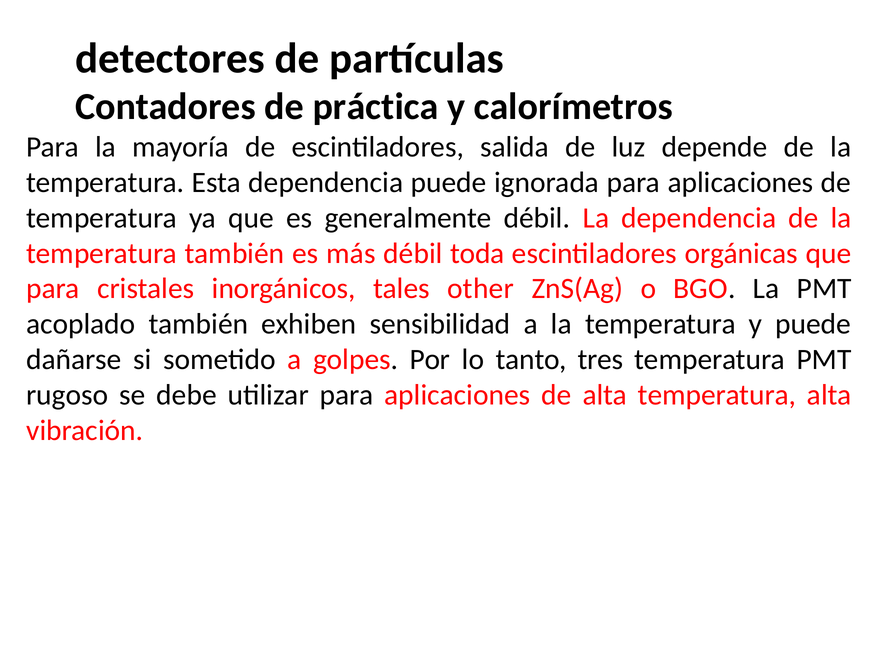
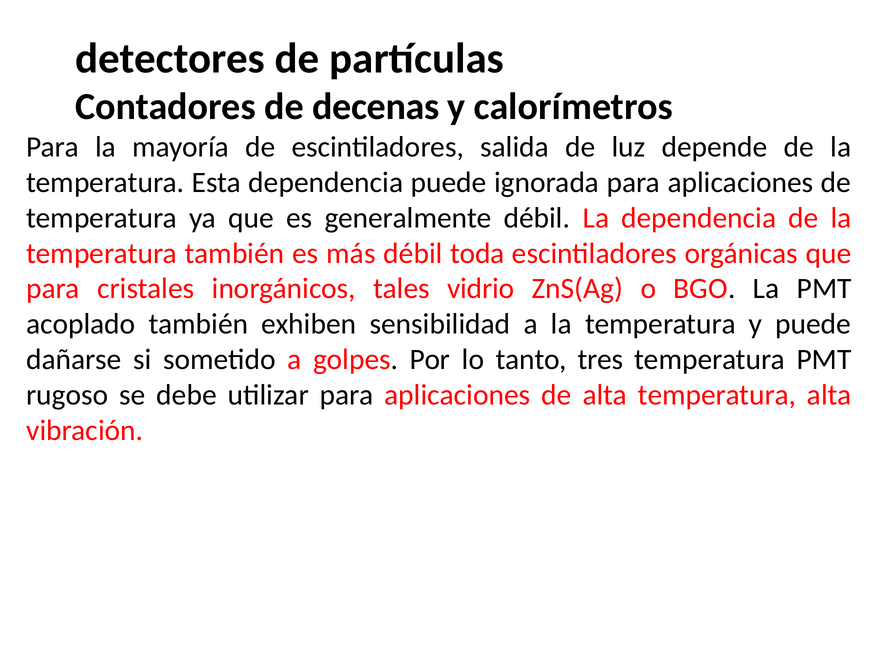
práctica: práctica -> decenas (376, 107)
other: other -> vidrio (481, 289)
